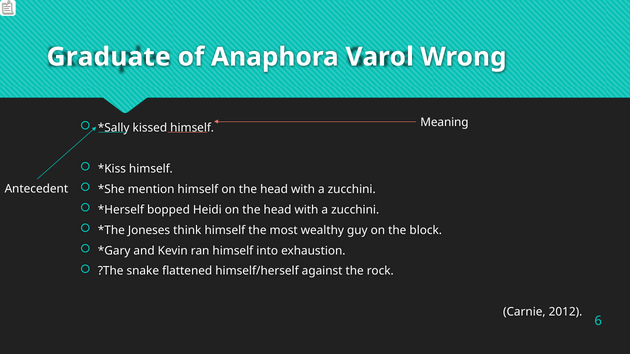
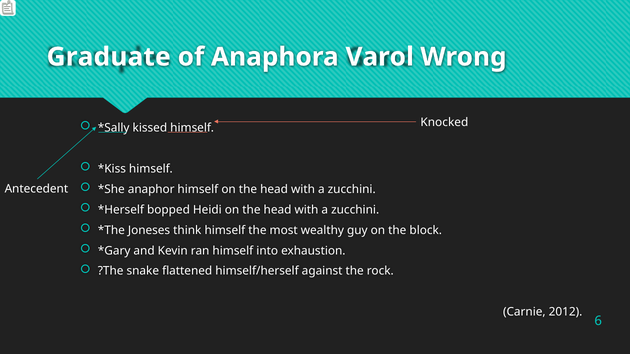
Meaning: Meaning -> Knocked (444, 122)
mention: mention -> anaphor (151, 189)
